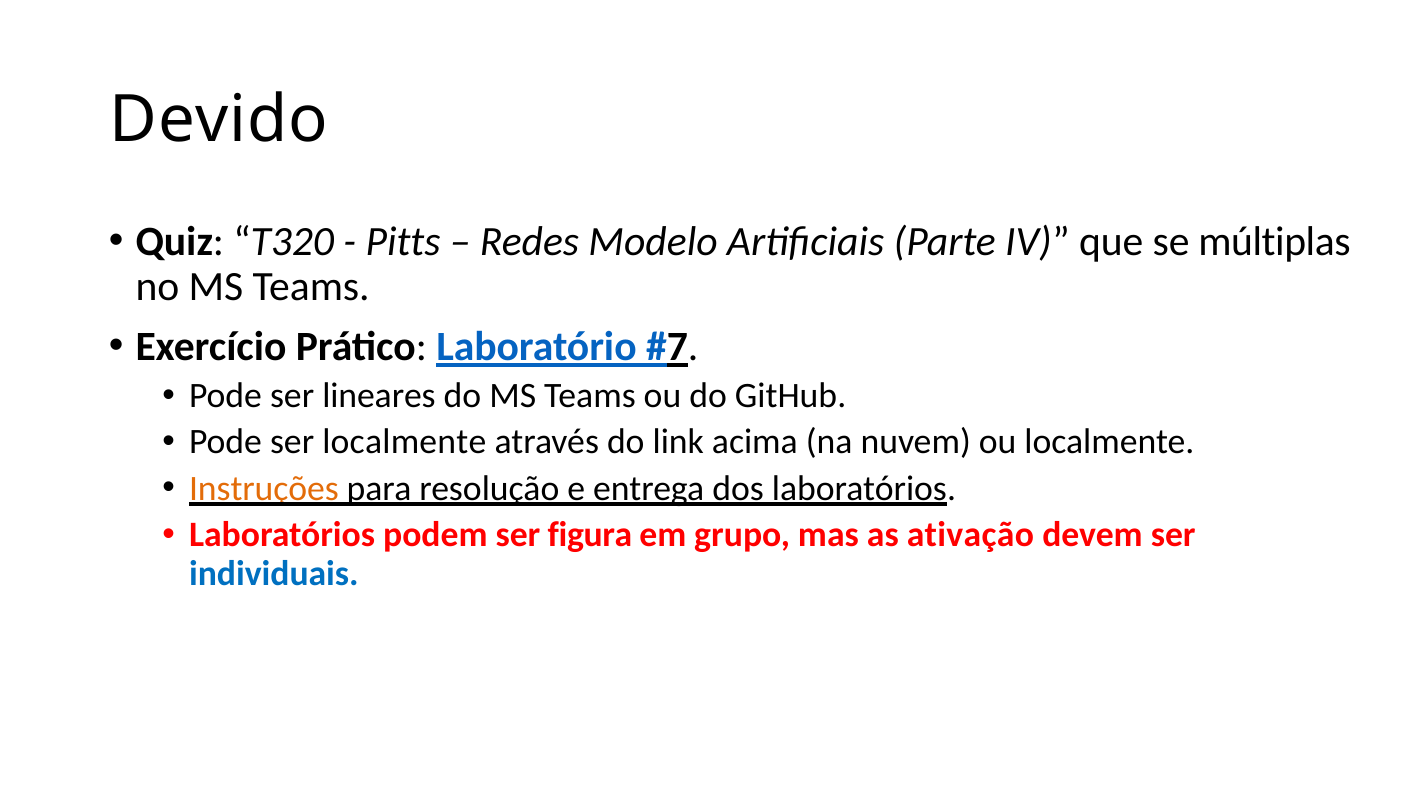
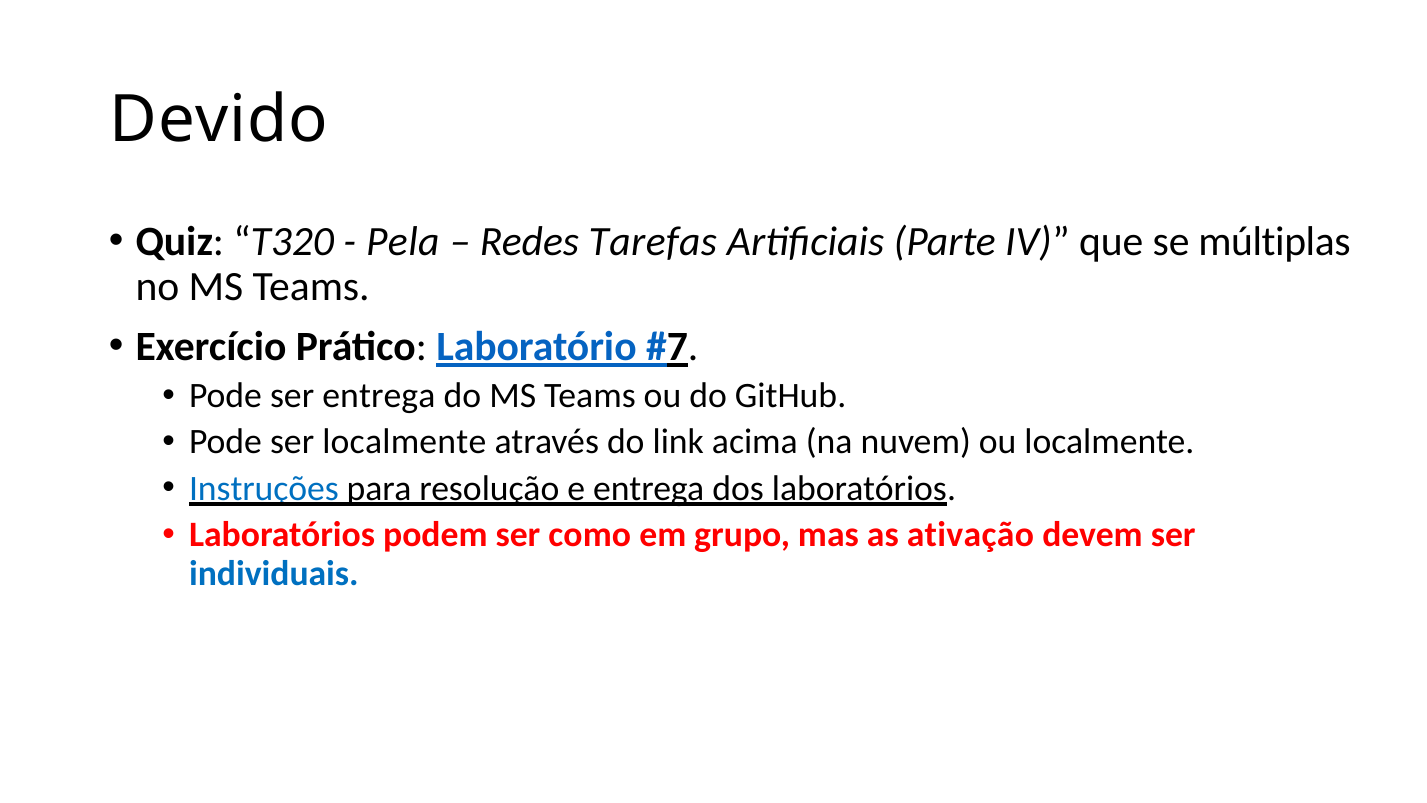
Pitts: Pitts -> Pela (403, 241)
Modelo: Modelo -> Tarefas (653, 241)
ser lineares: lineares -> entrega (379, 396)
Instruções colour: orange -> blue (264, 488)
figura: figura -> como (590, 535)
